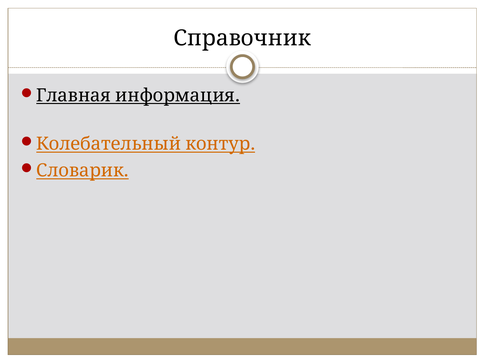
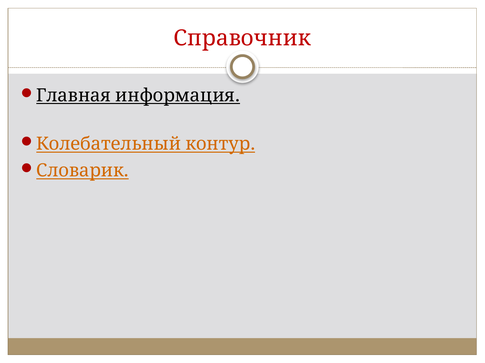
Справочник colour: black -> red (242, 38)
